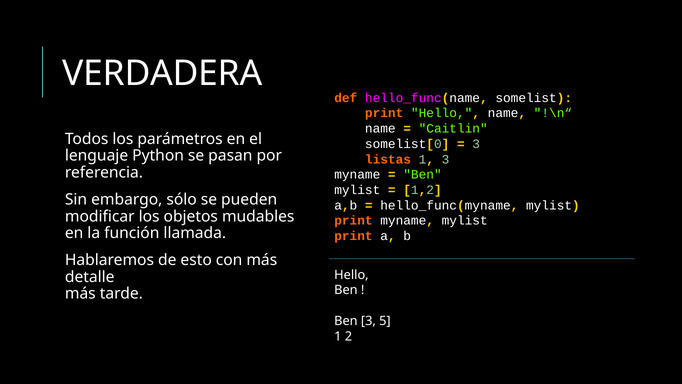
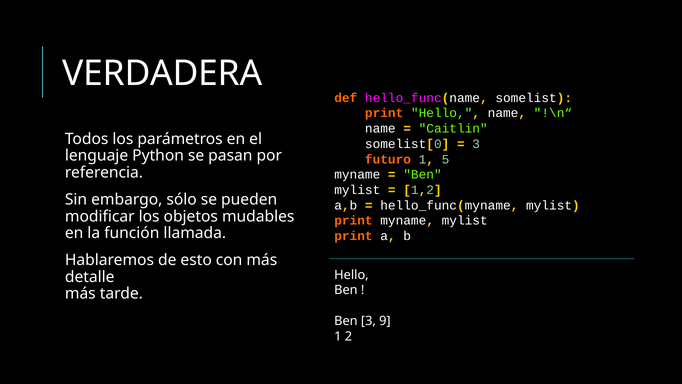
listas: listas -> futuro (388, 159)
1 3: 3 -> 5 (446, 159)
5: 5 -> 9 (385, 321)
